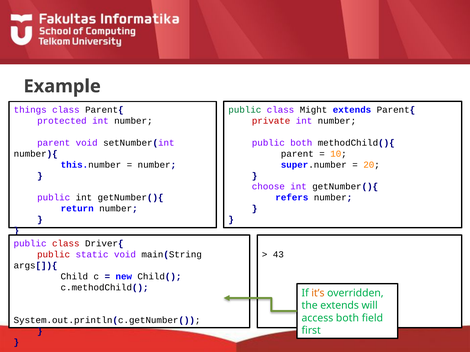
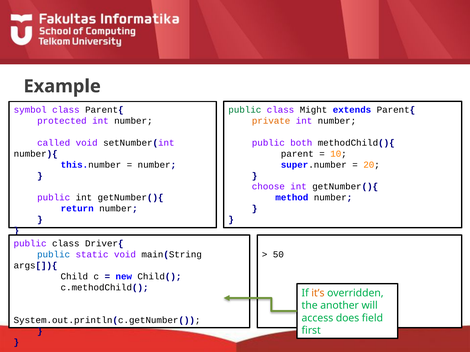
things: things -> symbol (30, 110)
private colour: red -> orange (271, 121)
parent: parent -> called (54, 143)
refers: refers -> method (292, 198)
class colour: red -> black (66, 244)
public colour: red -> blue (54, 255)
43: 43 -> 50 (278, 255)
the extends: extends -> another (340, 306)
access both: both -> does (348, 318)
